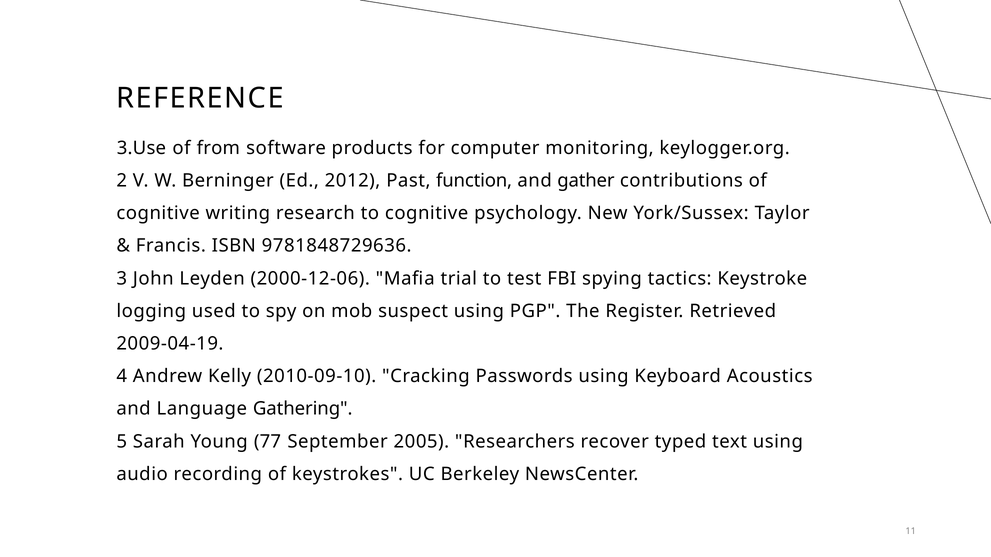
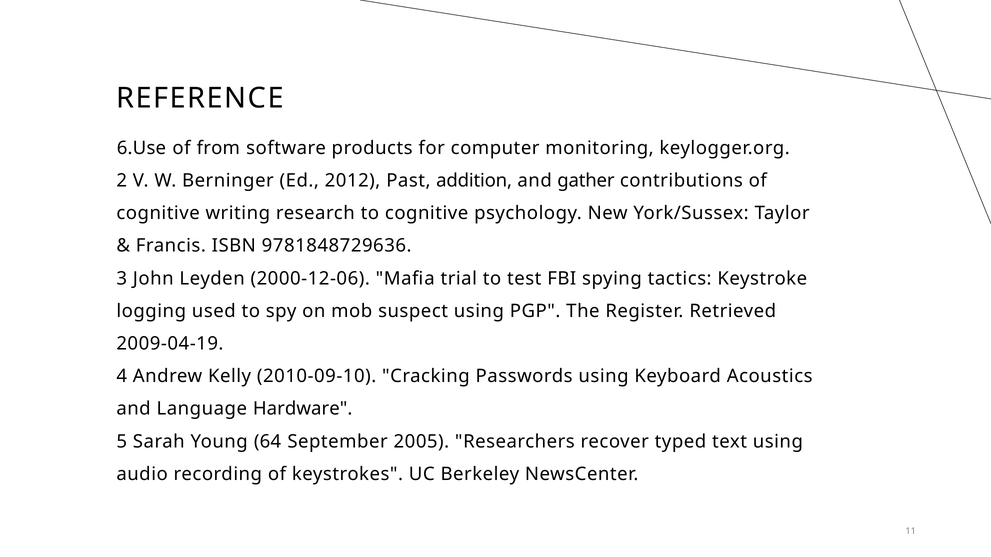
3.Use: 3.Use -> 6.Use (141, 148)
function: function -> addition (474, 181)
Gathering: Gathering -> Hardware (303, 409)
77: 77 -> 64 (267, 442)
